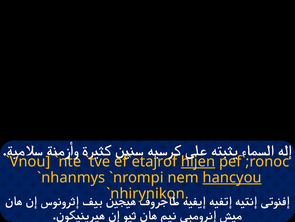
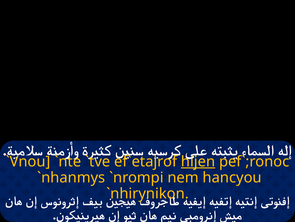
hancyou underline: present -> none (232, 177)
